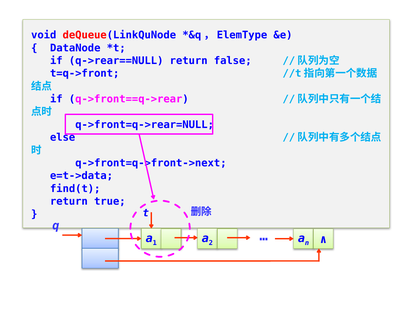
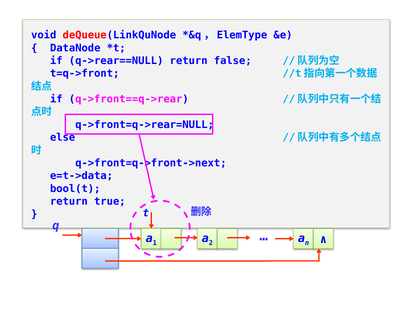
find(t: find(t -> bool(t (75, 189)
